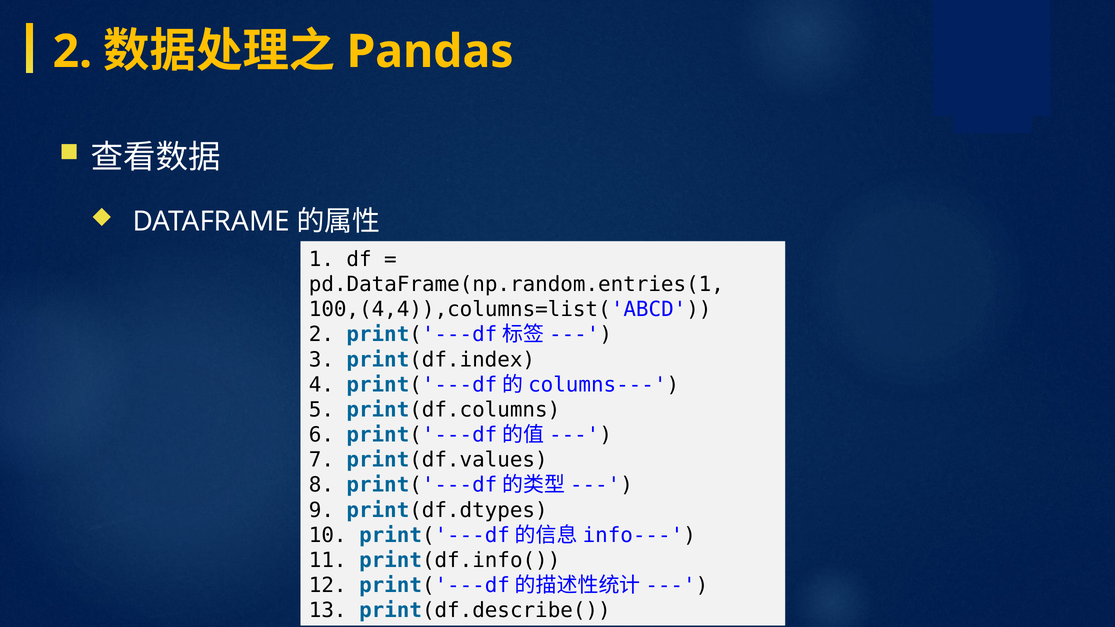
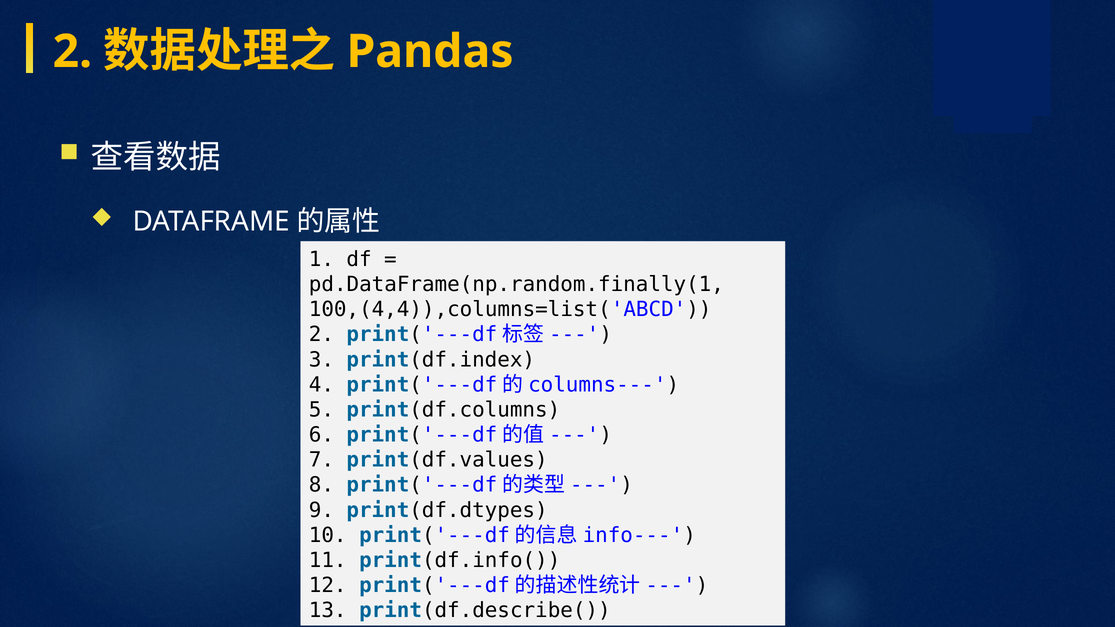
pd.DataFrame(np.random.entries(1: pd.DataFrame(np.random.entries(1 -> pd.DataFrame(np.random.finally(1 (516, 284)
